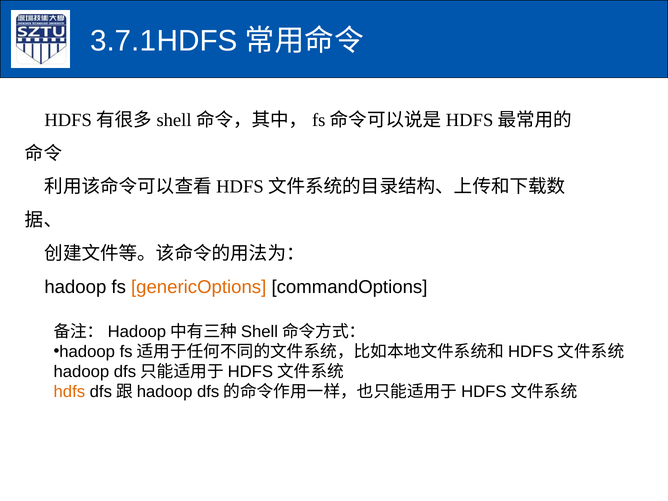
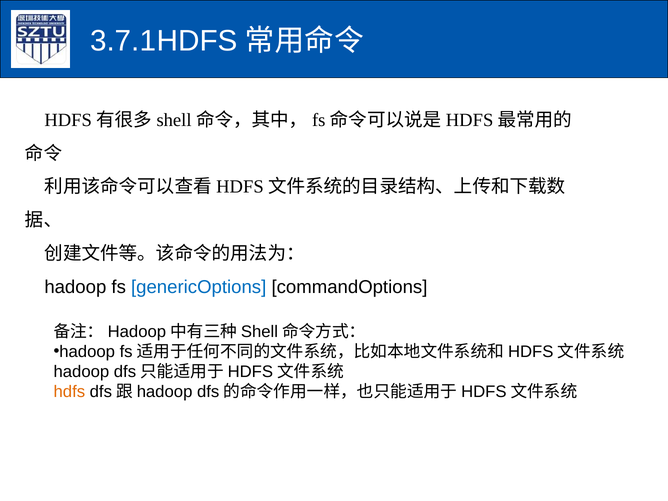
genericOptions colour: orange -> blue (199, 287)
